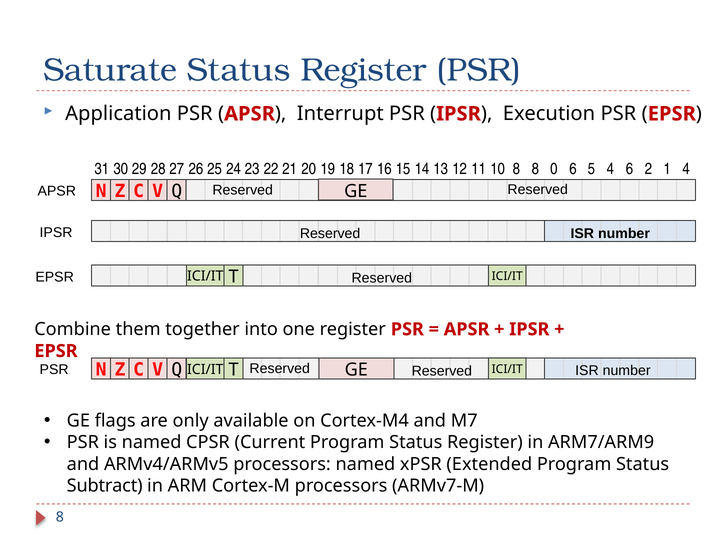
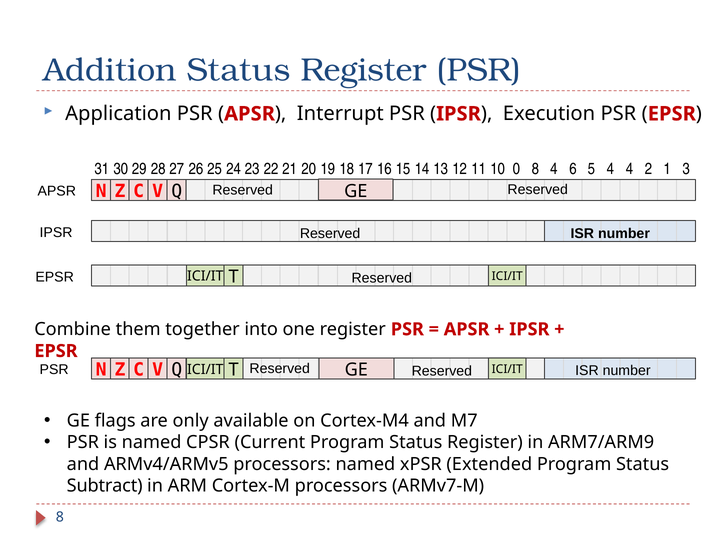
Saturate: Saturate -> Addition (110, 70)
10 8: 8 -> 0 (516, 169)
8 0: 0 -> 4 (554, 169)
4 6: 6 -> 4 (629, 169)
1 4: 4 -> 3 (686, 169)
